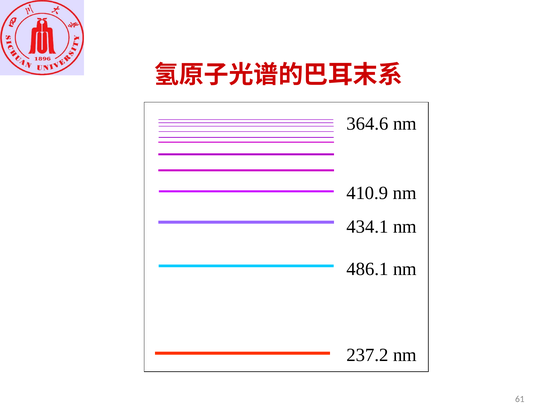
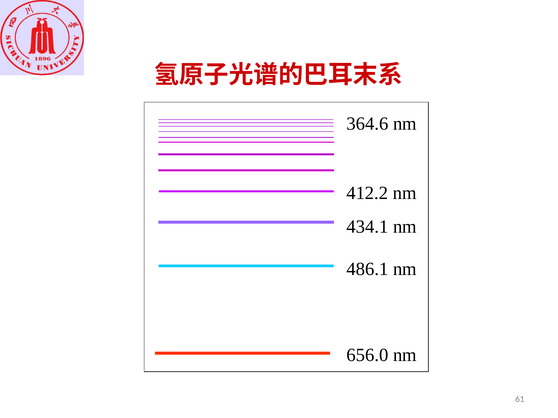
410.9: 410.9 -> 412.2 (367, 193)
237.2: 237.2 -> 656.0 (367, 356)
